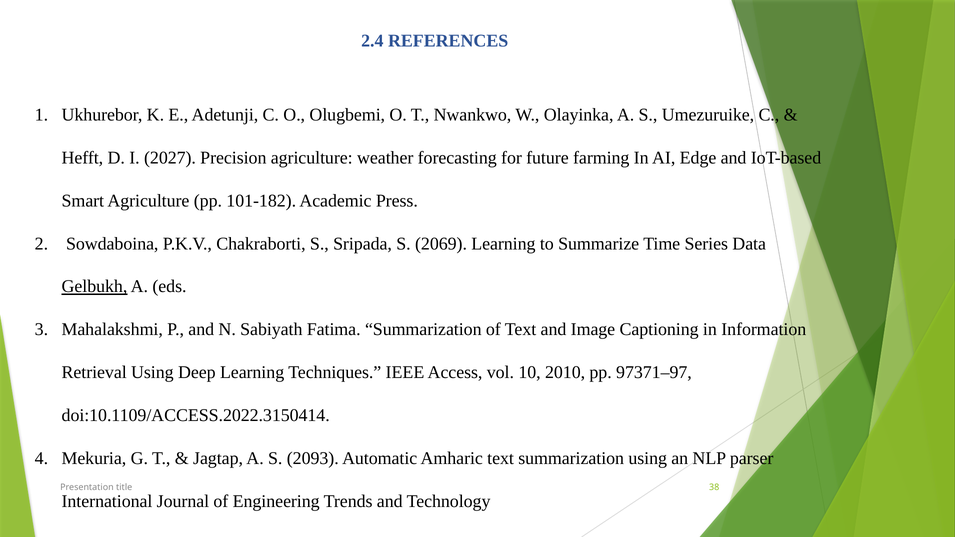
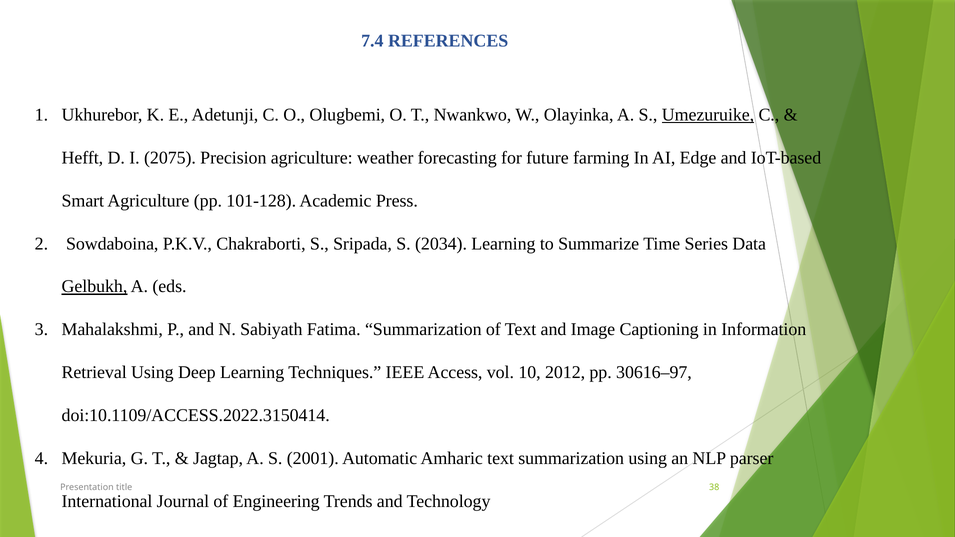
2.4: 2.4 -> 7.4 (372, 41)
Umezuruike underline: none -> present (708, 115)
2027: 2027 -> 2075 (170, 158)
101-182: 101-182 -> 101-128 (261, 201)
2069: 2069 -> 2034 (441, 244)
2010: 2010 -> 2012 (565, 373)
97371–97: 97371–97 -> 30616–97 (654, 373)
2093: 2093 -> 2001 (313, 459)
